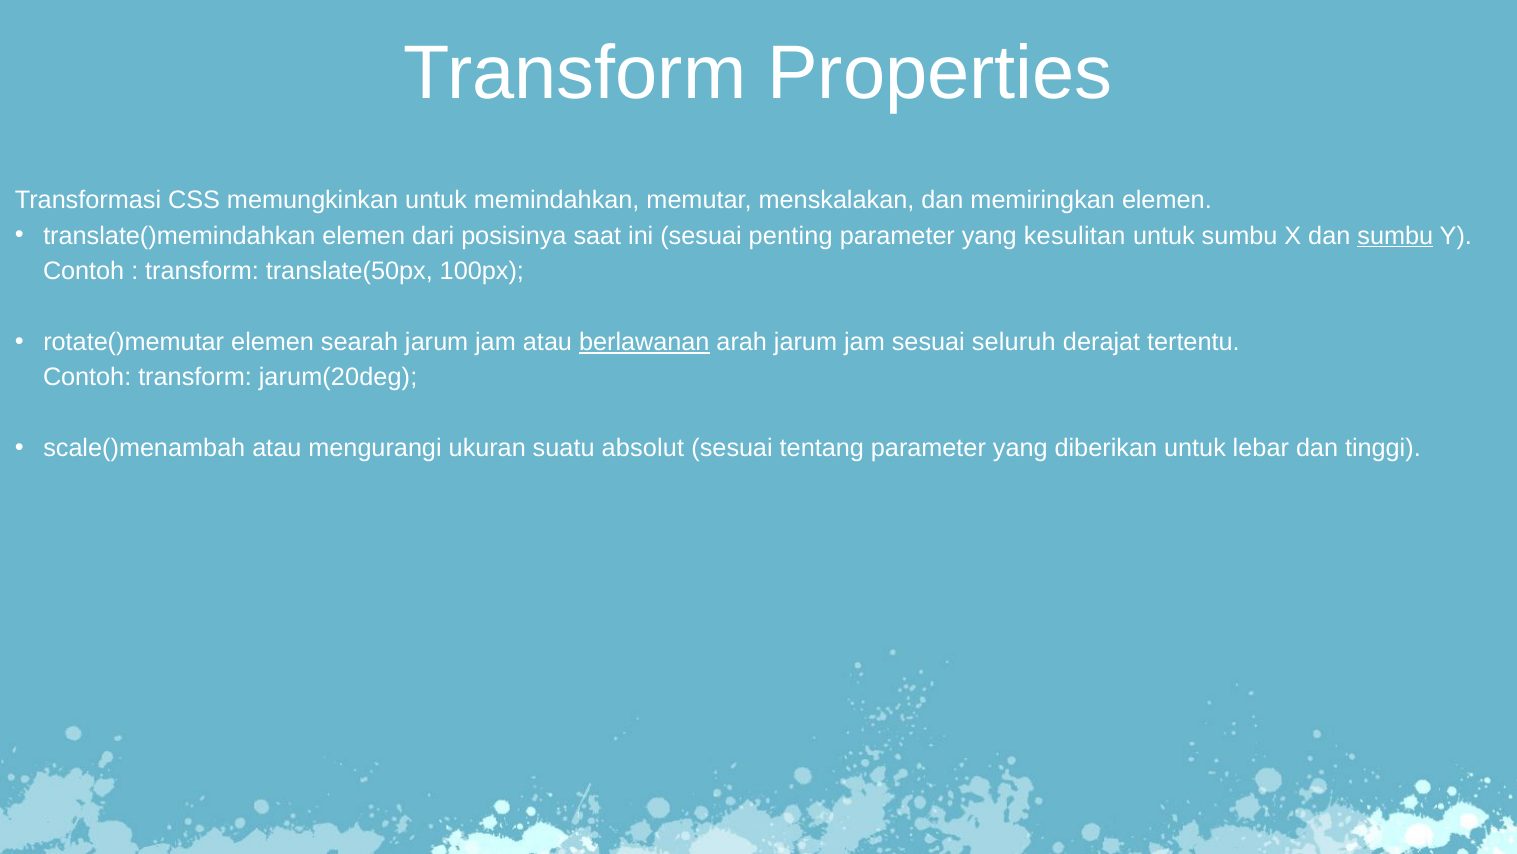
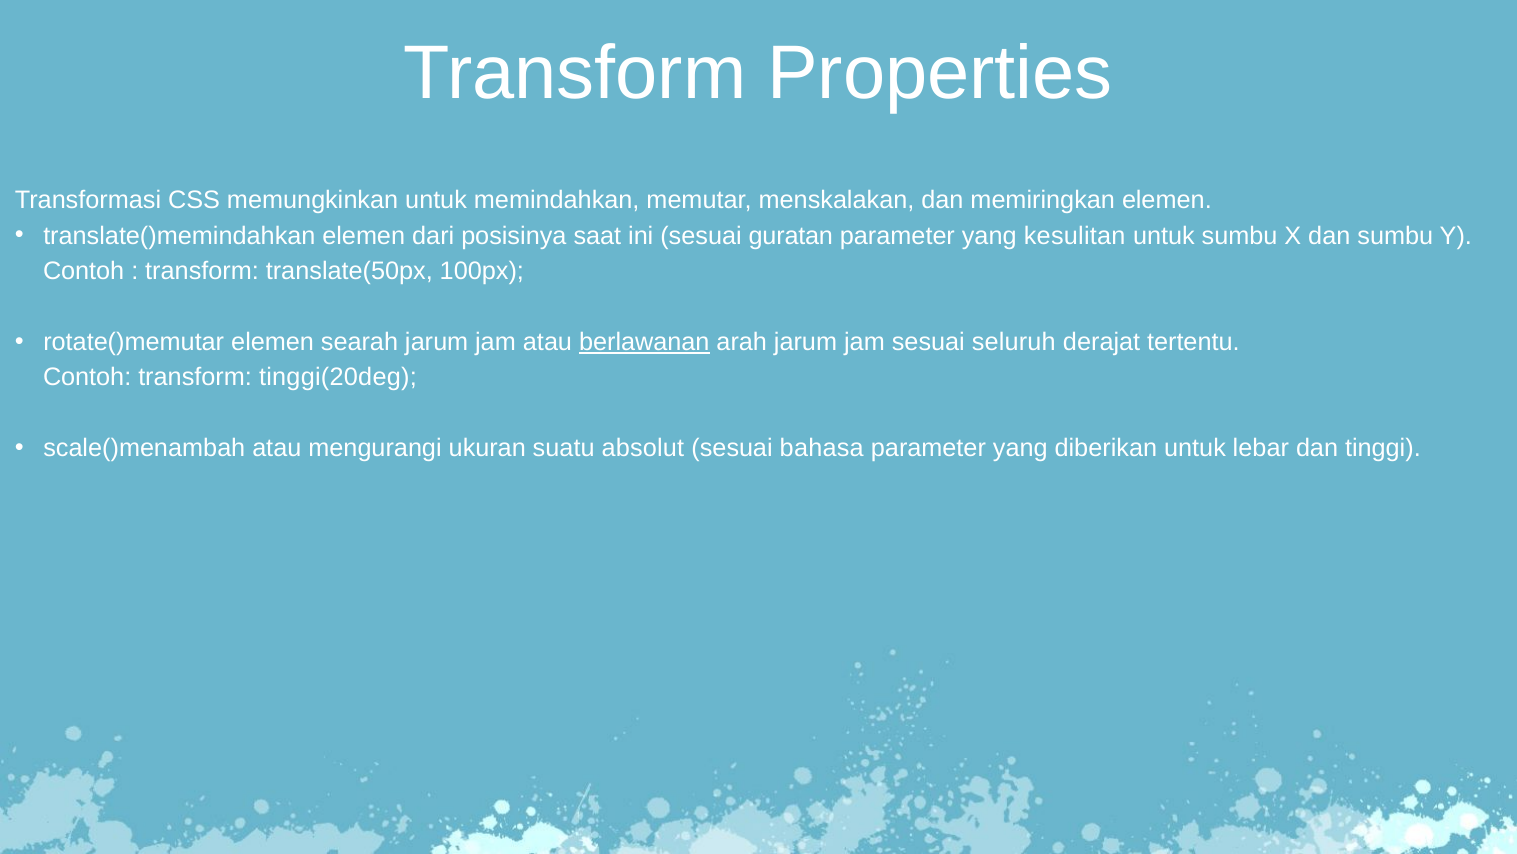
penting: penting -> guratan (791, 236)
sumbu underline: present -> none (1395, 236)
jarum(20deg: jarum(20deg -> tinggi(20deg (338, 377)
tentang: tentang -> bahasa (822, 448)
